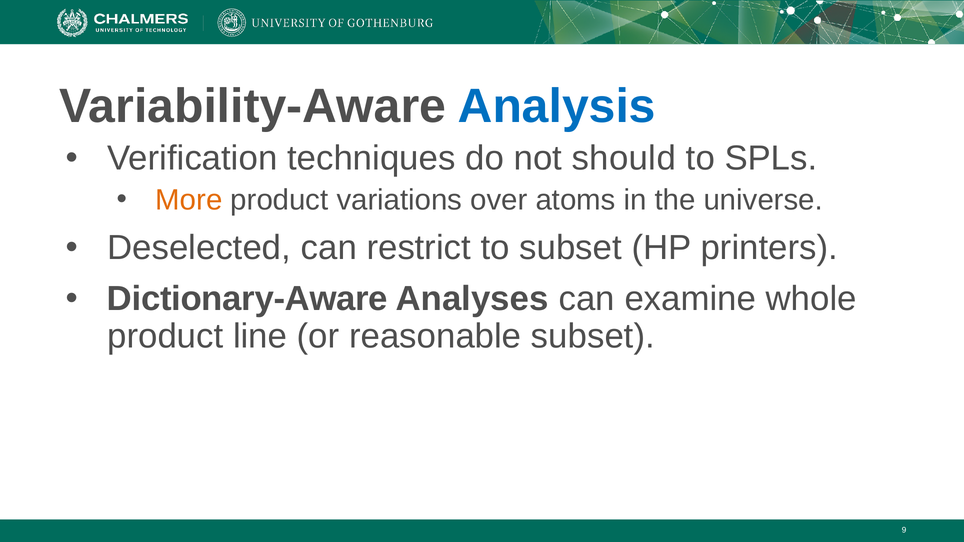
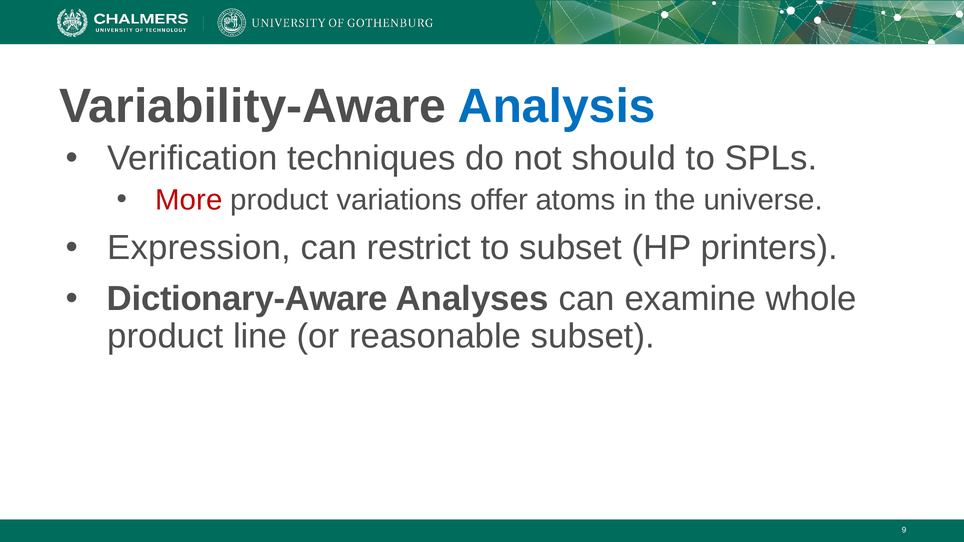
More colour: orange -> red (189, 200)
over: over -> offer (499, 200)
Deselected: Deselected -> Expression (199, 248)
